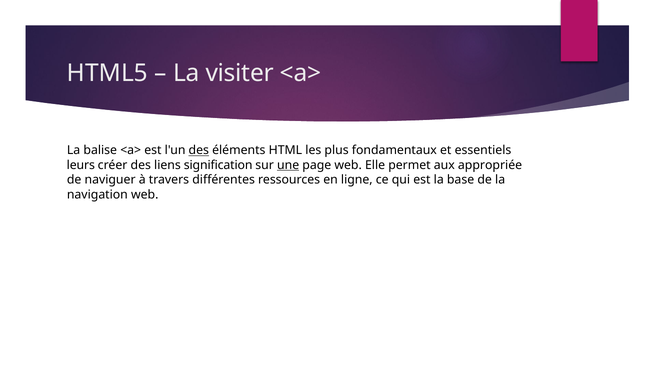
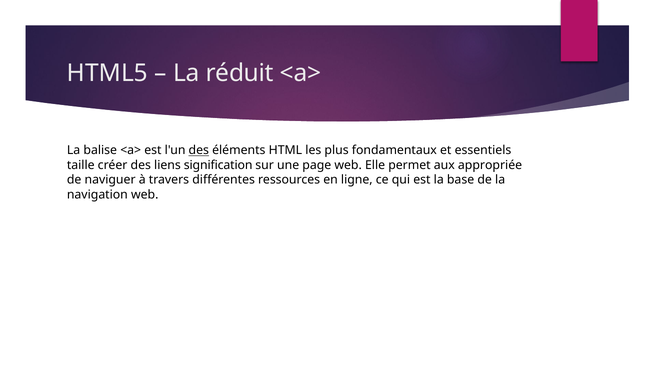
visiter: visiter -> réduit (240, 73)
leurs: leurs -> taille (81, 165)
une underline: present -> none (288, 165)
